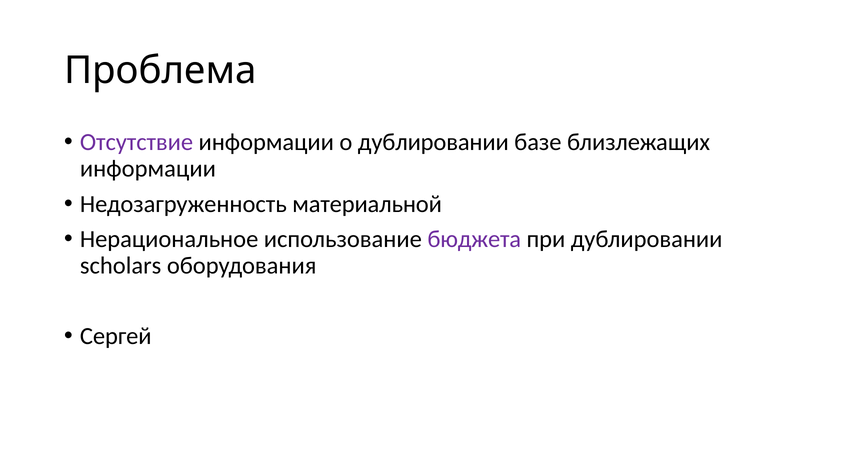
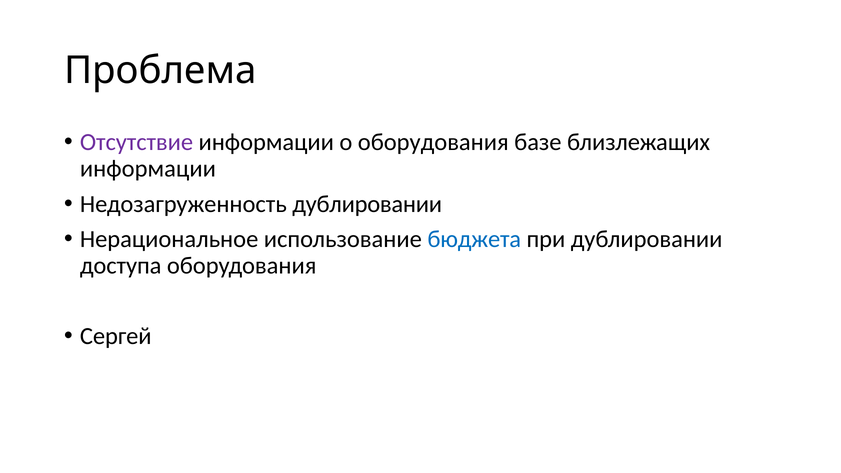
о дублировании: дублировании -> оборудования (433, 142)
Недозагруженность материальной: материальной -> дублировании (367, 204)
бюджета colour: purple -> blue (474, 239)
scholars: scholars -> доступа (121, 266)
